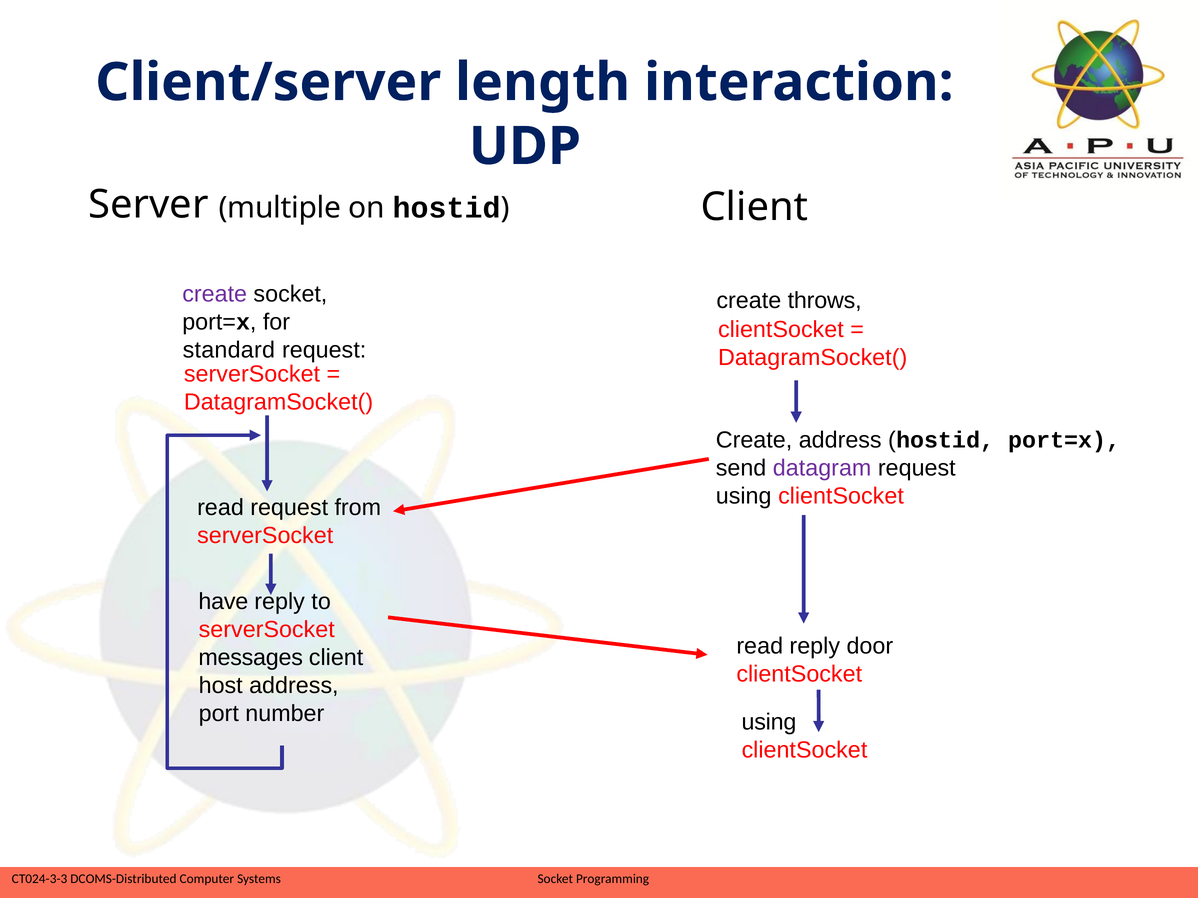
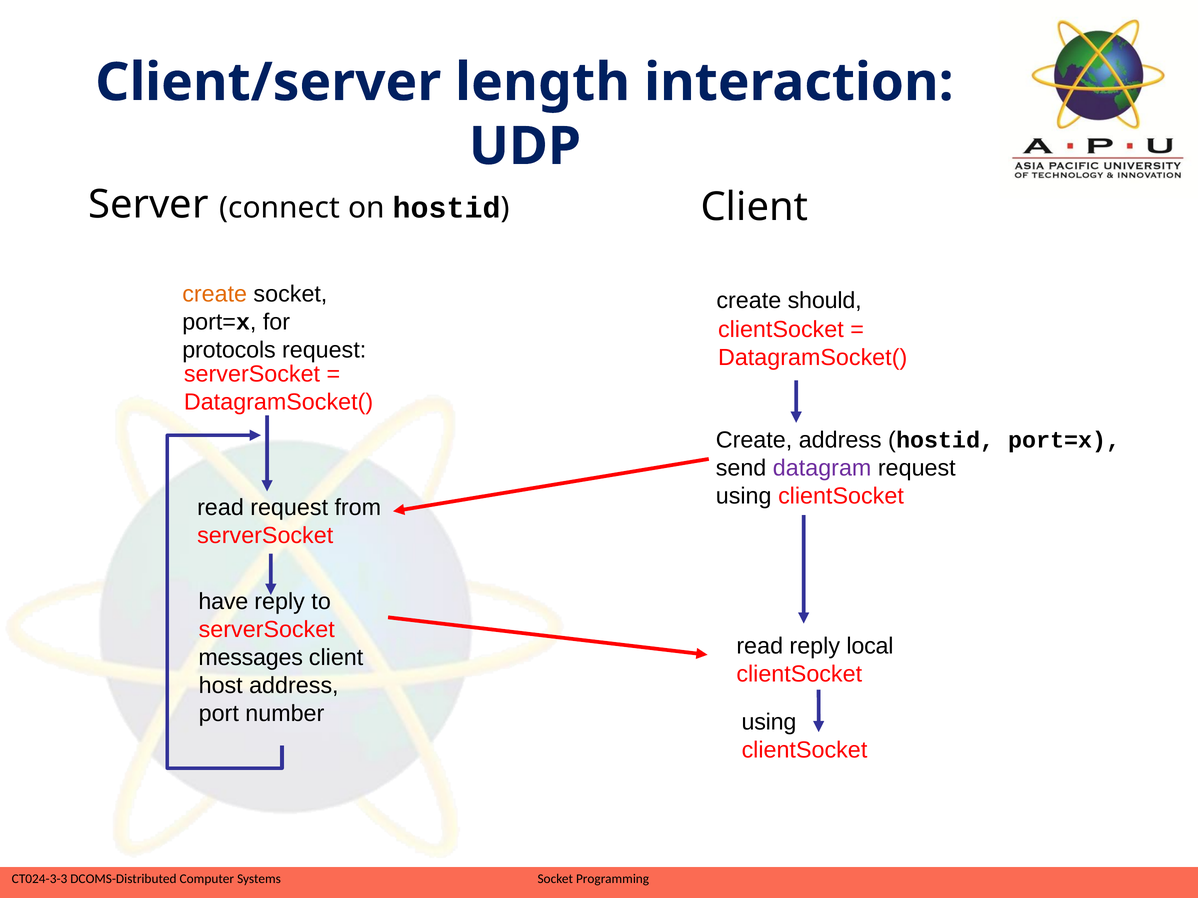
multiple: multiple -> connect (280, 208)
create colour: purple -> orange (215, 294)
throws: throws -> should (825, 301)
standard: standard -> protocols (229, 350)
door: door -> local (870, 647)
